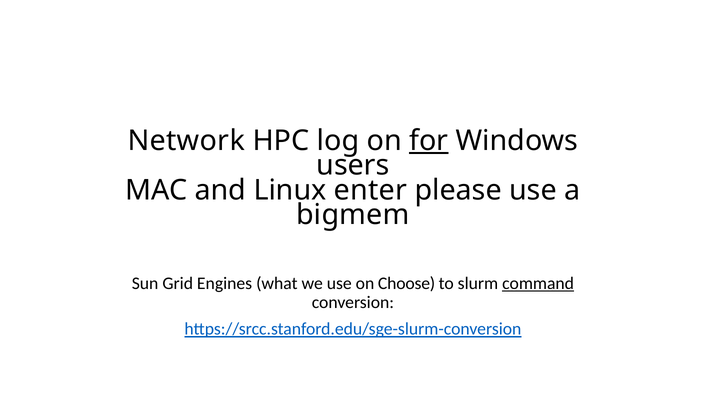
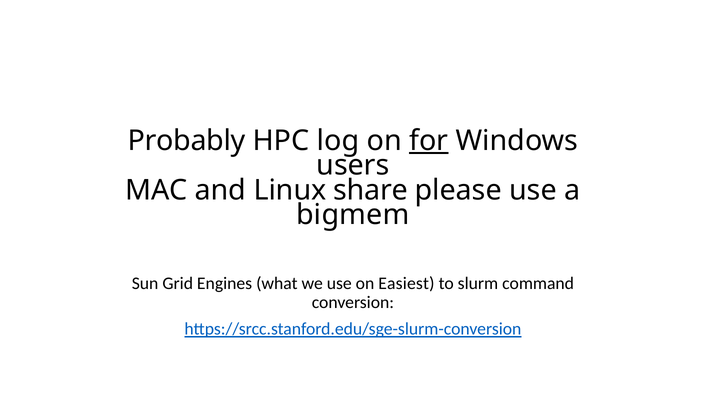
Network: Network -> Probably (187, 141)
enter: enter -> share (371, 190)
Choose: Choose -> Easiest (406, 283)
command underline: present -> none (538, 283)
